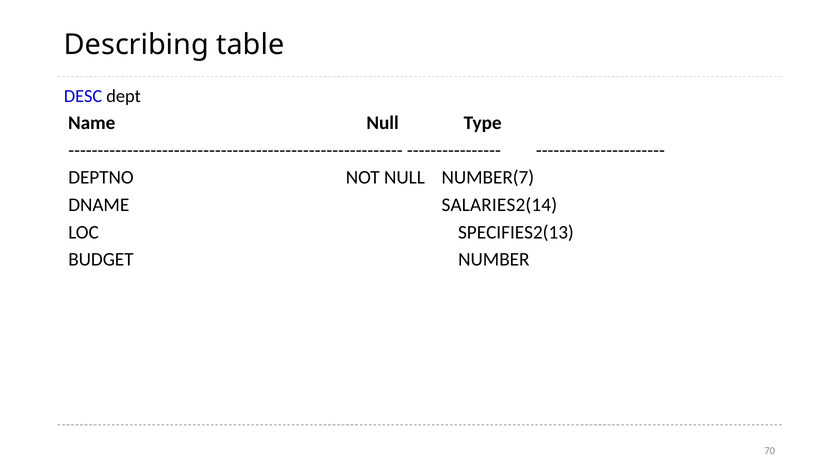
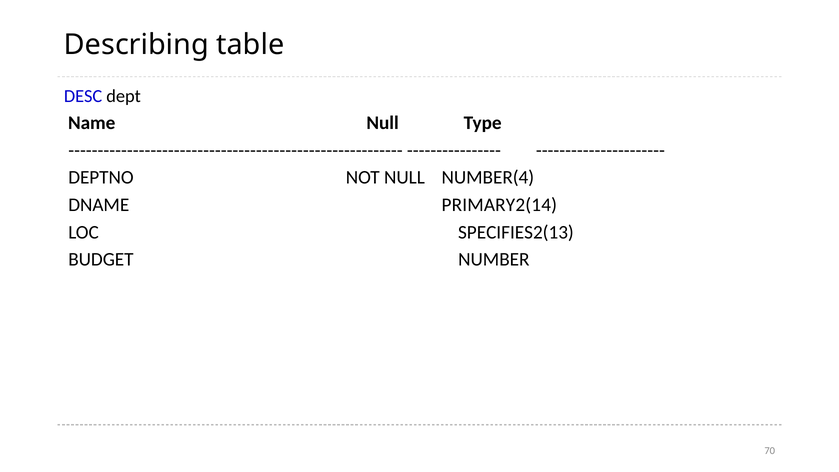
NUMBER(7: NUMBER(7 -> NUMBER(4 (488, 178)
SALARIES2(14: SALARIES2(14 -> PRIMARY2(14 (499, 205)
